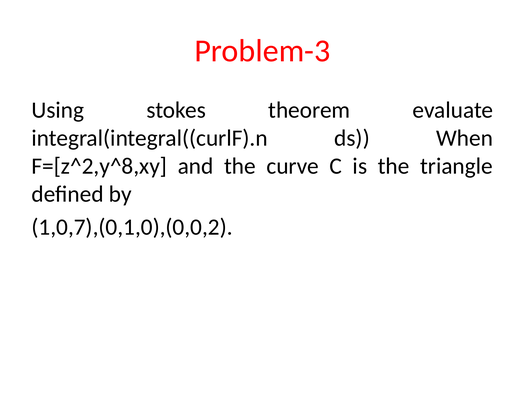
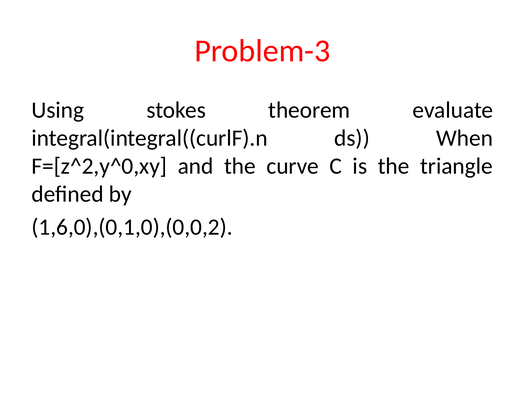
F=[z^2,y^8,xy: F=[z^2,y^8,xy -> F=[z^2,y^0,xy (99, 166)
1,0,7),(0,1,0),(0,0,2: 1,0,7),(0,1,0),(0,0,2 -> 1,6,0),(0,1,0),(0,0,2 (132, 227)
